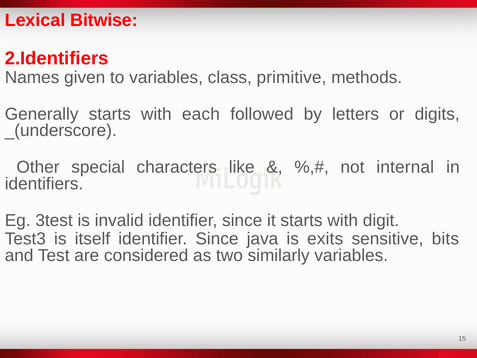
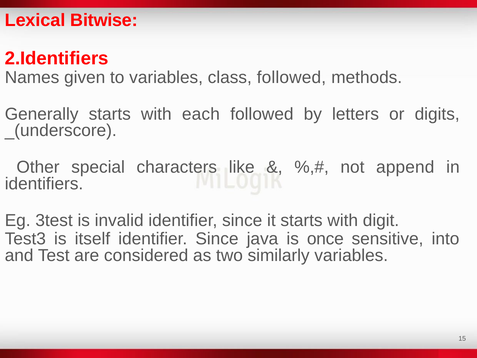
class primitive: primitive -> followed (291, 77)
internal: internal -> append (405, 167)
exits: exits -> once (325, 239)
bits: bits -> into (445, 239)
